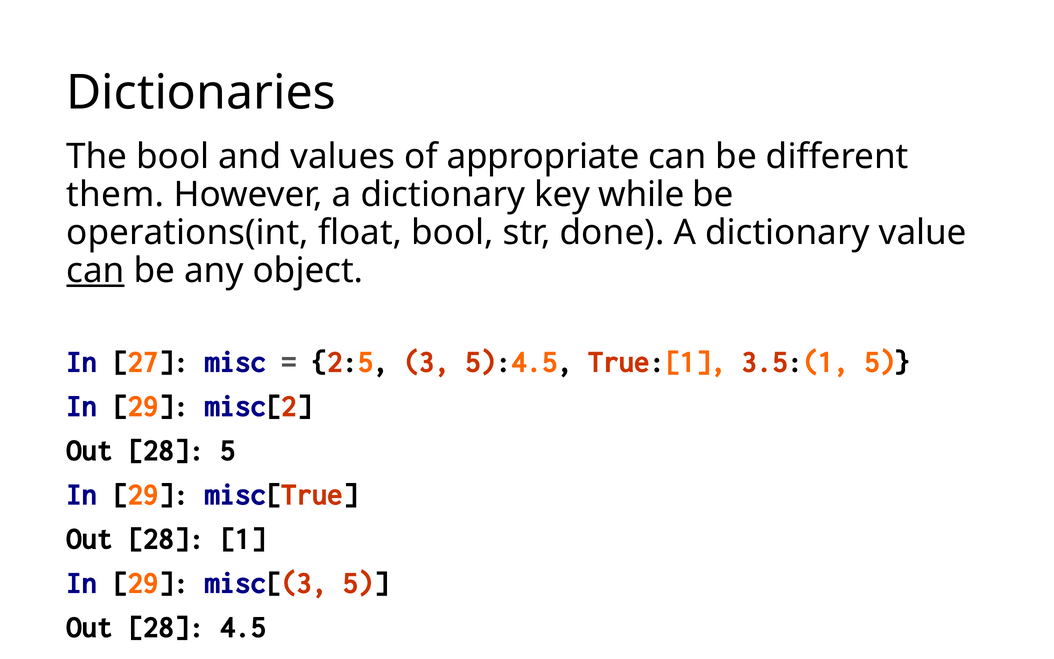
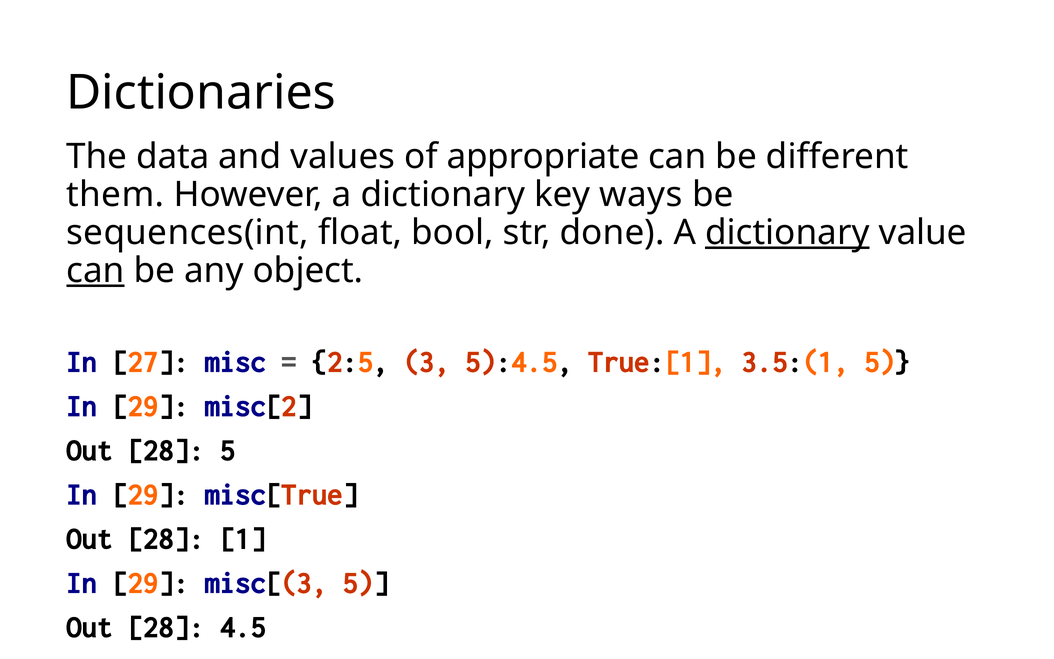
The bool: bool -> data (173, 157)
while: while -> ways (641, 195)
operations(int: operations(int -> sequences(int (187, 233)
dictionary underline: none -> present (787, 233)
